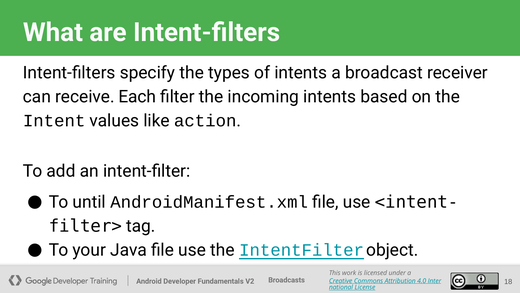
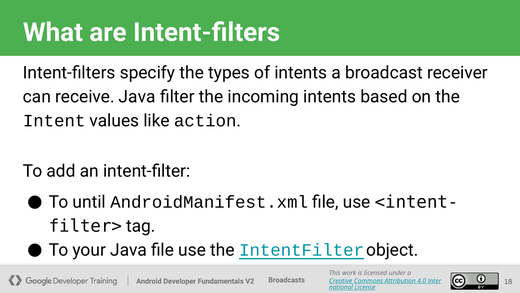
receive Each: Each -> Java (137, 97)
